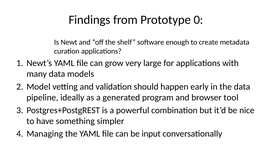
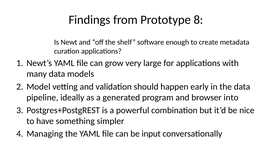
0: 0 -> 8 (198, 20)
tool: tool -> into (231, 98)
